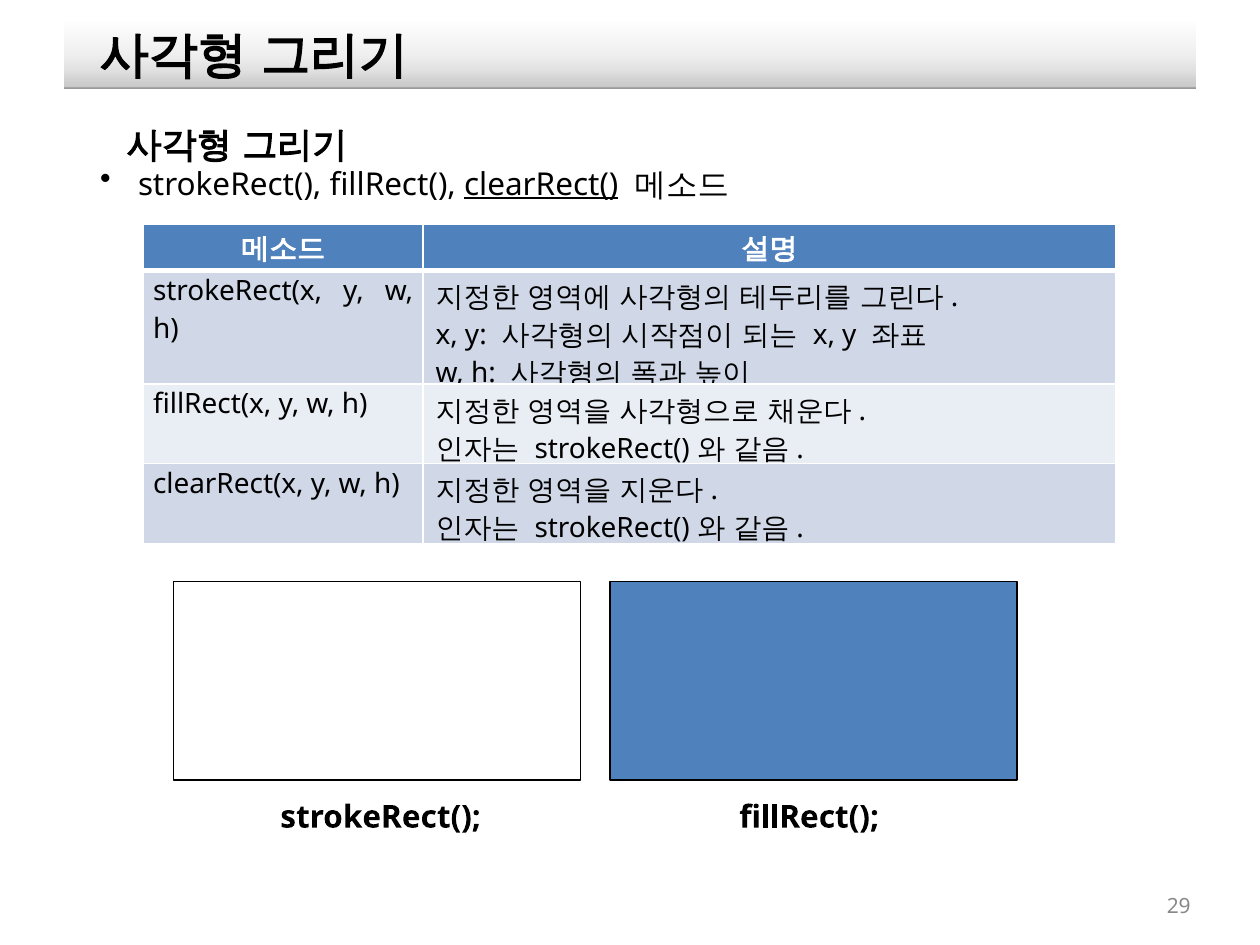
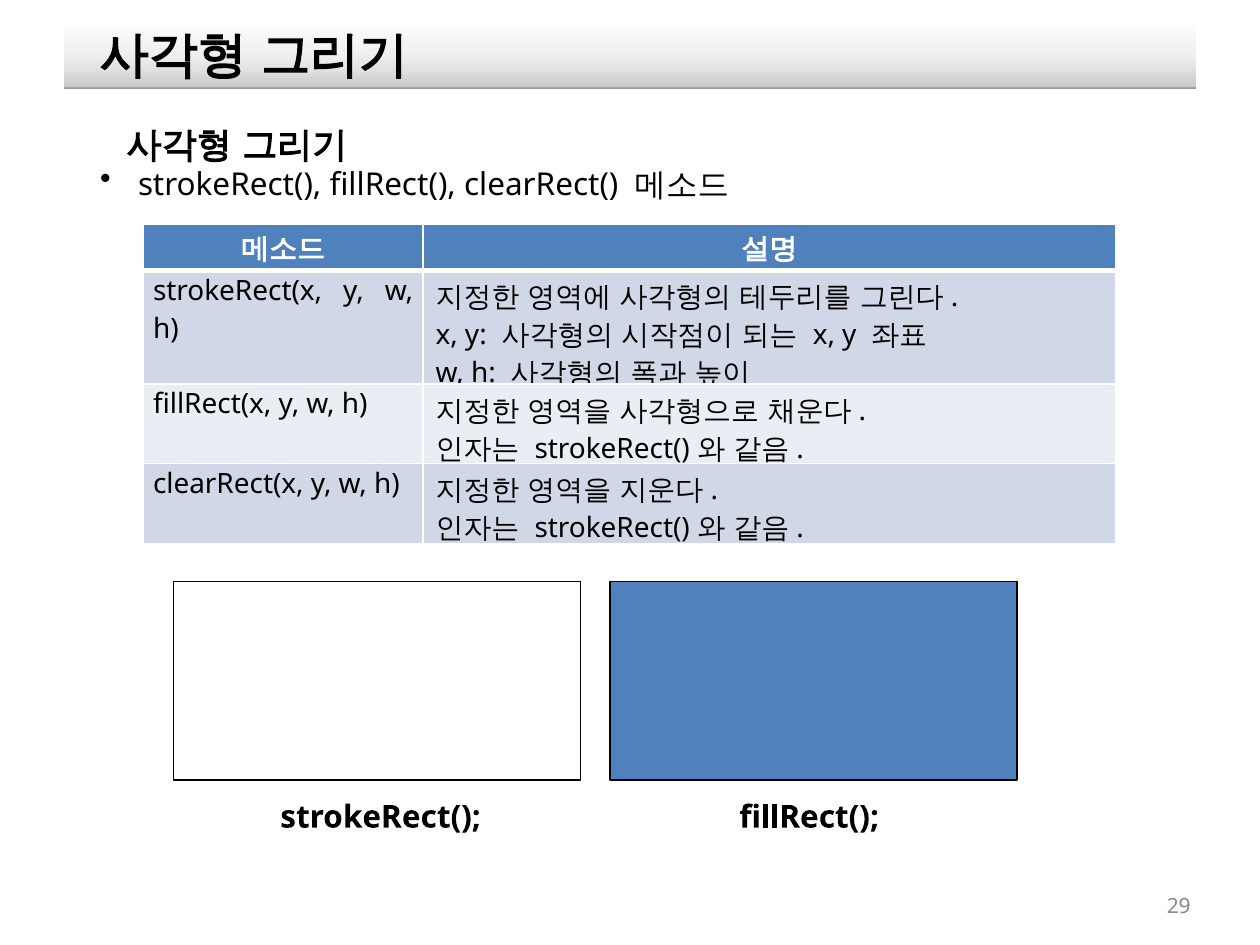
clearRect( underline: present -> none (541, 185)
